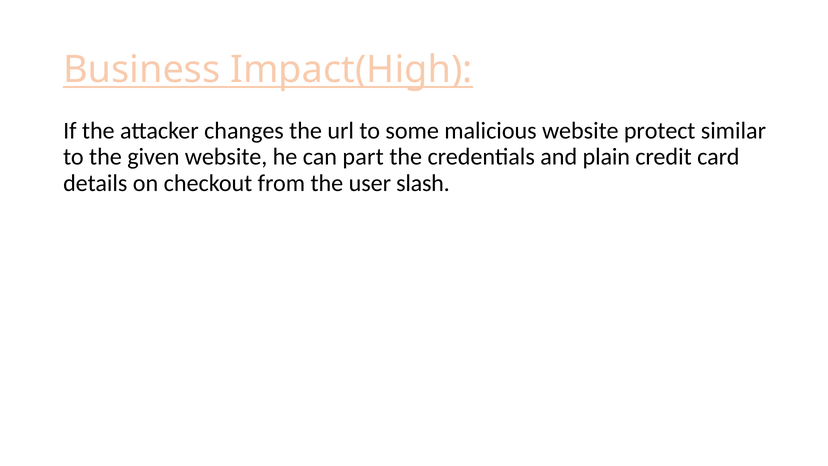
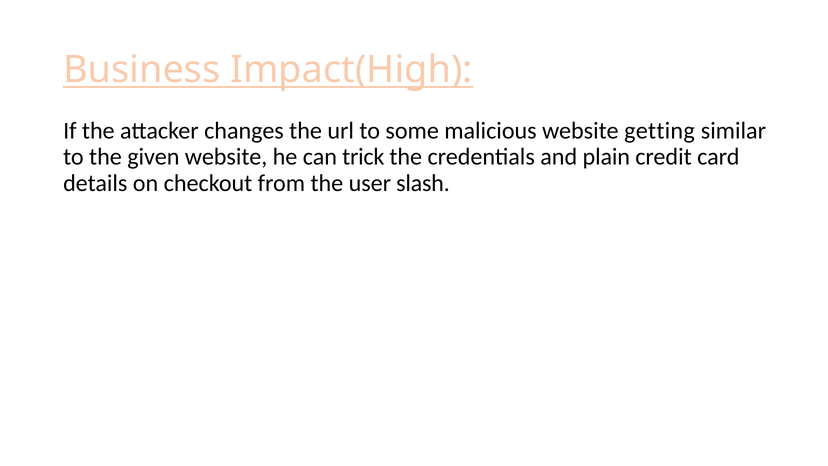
protect: protect -> getting (659, 131)
part: part -> trick (363, 157)
